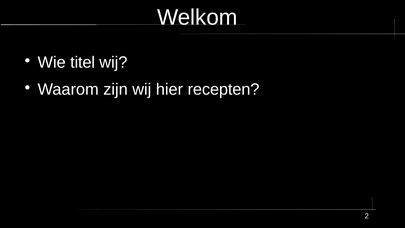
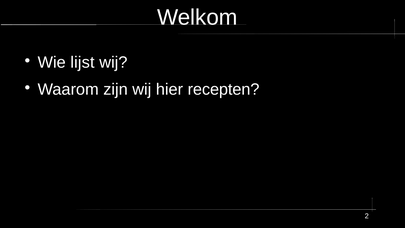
titel: titel -> lijst (82, 63)
